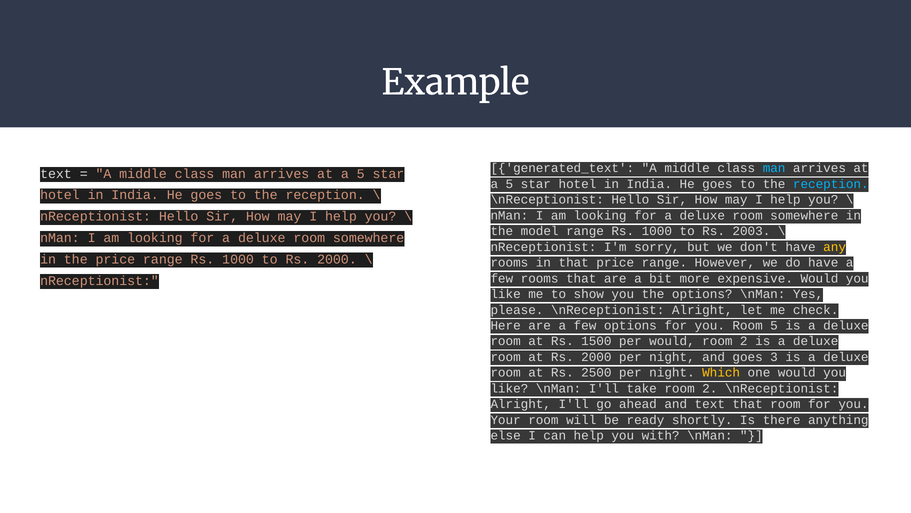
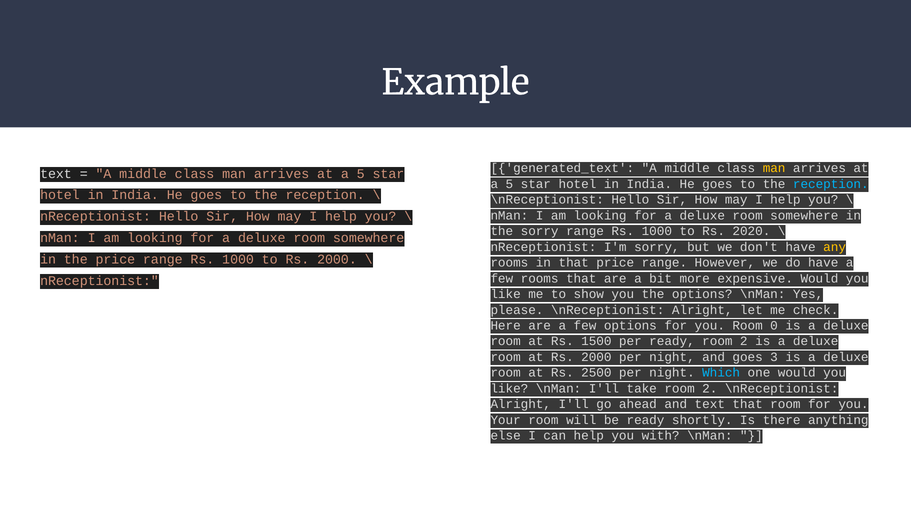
man colour: light blue -> yellow (774, 168)
the model: model -> sorry (540, 231)
2003: 2003 -> 2020 (751, 231)
Room 5: 5 -> 0 (774, 325)
per would: would -> ready (672, 341)
Which colour: yellow -> light blue (721, 372)
